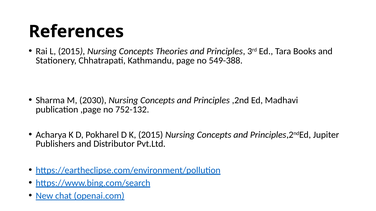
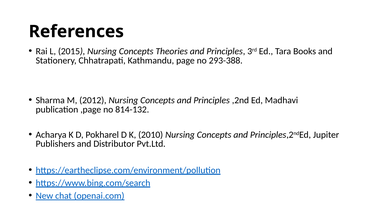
549-388: 549-388 -> 293-388 (226, 61)
2030: 2030 -> 2012 (93, 101)
752-132: 752-132 -> 814-132 (132, 110)
K 2015: 2015 -> 2010 (151, 135)
